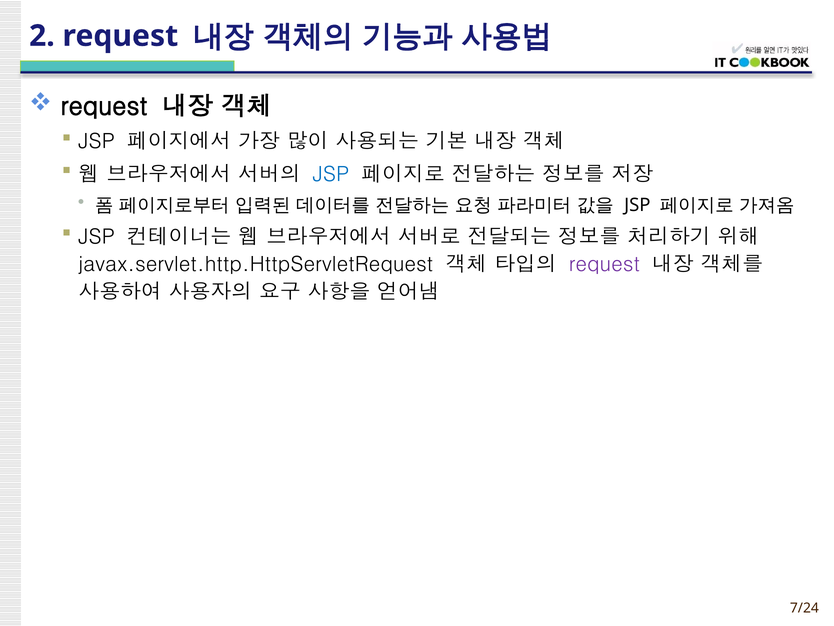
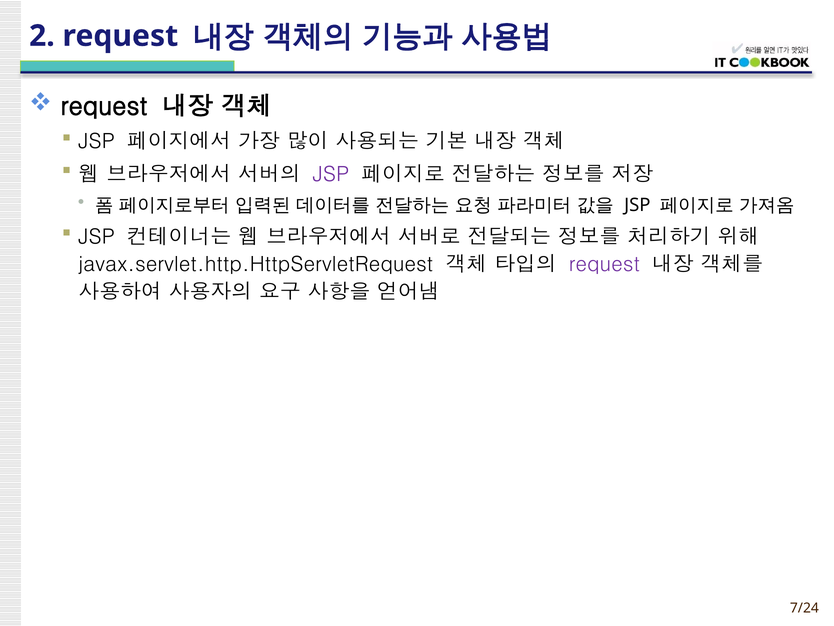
JSP colour: blue -> purple (331, 174)
